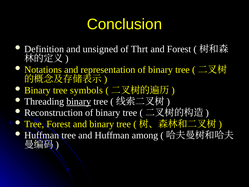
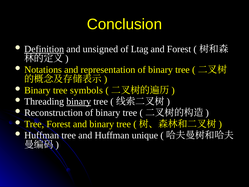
Definition underline: none -> present (44, 49)
Thrt: Thrt -> Ltag (140, 49)
among: among -> unique (145, 135)
